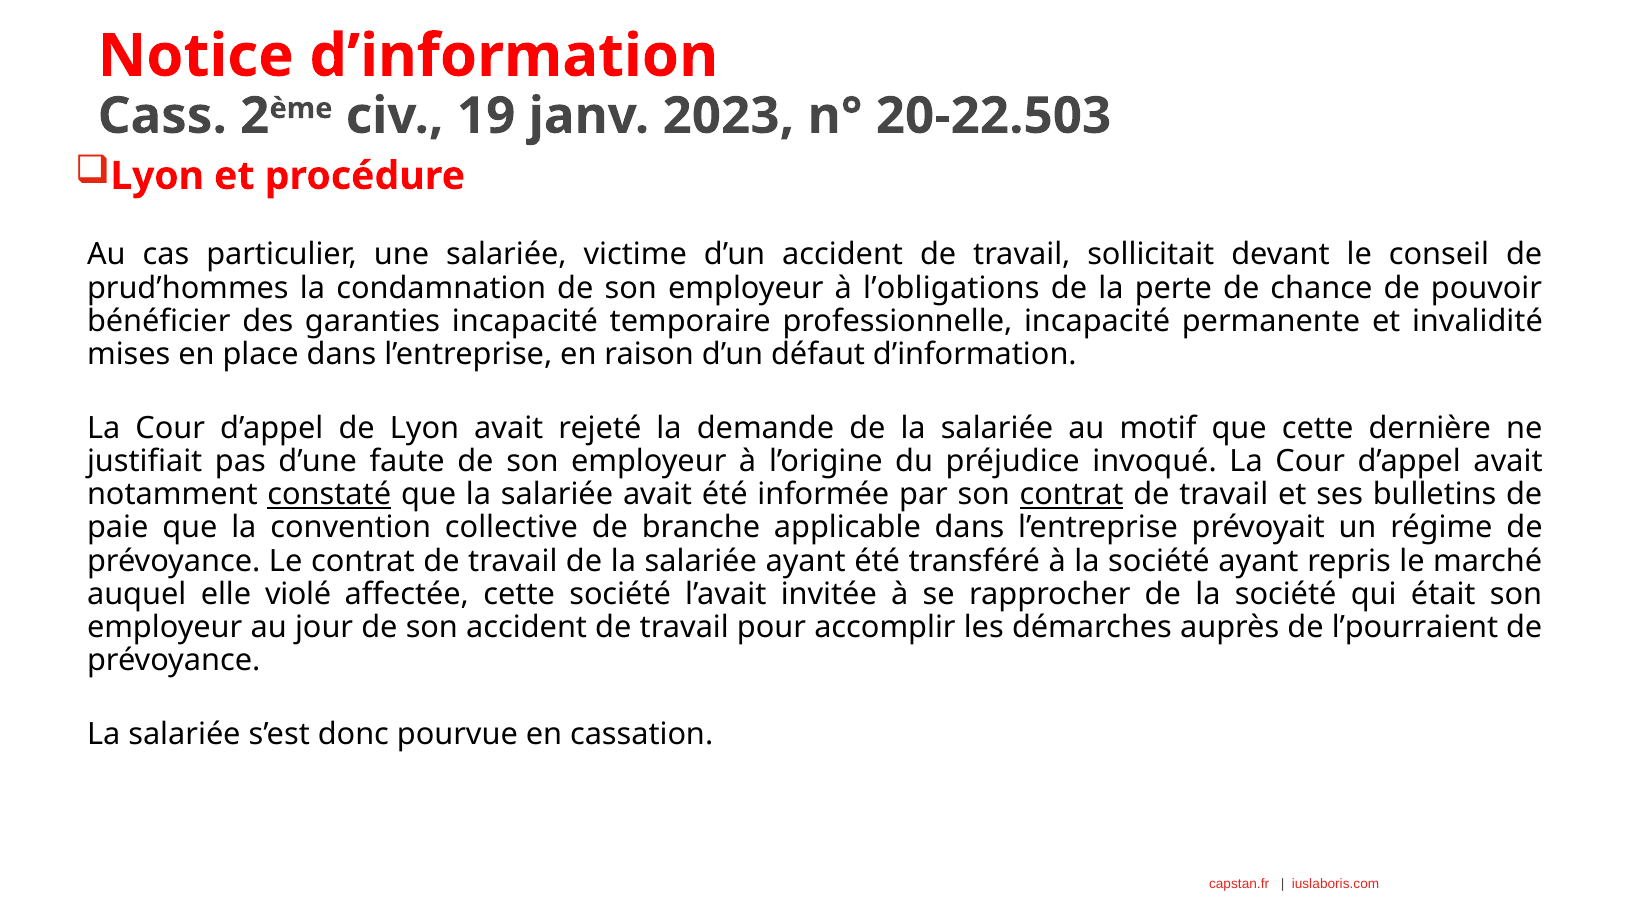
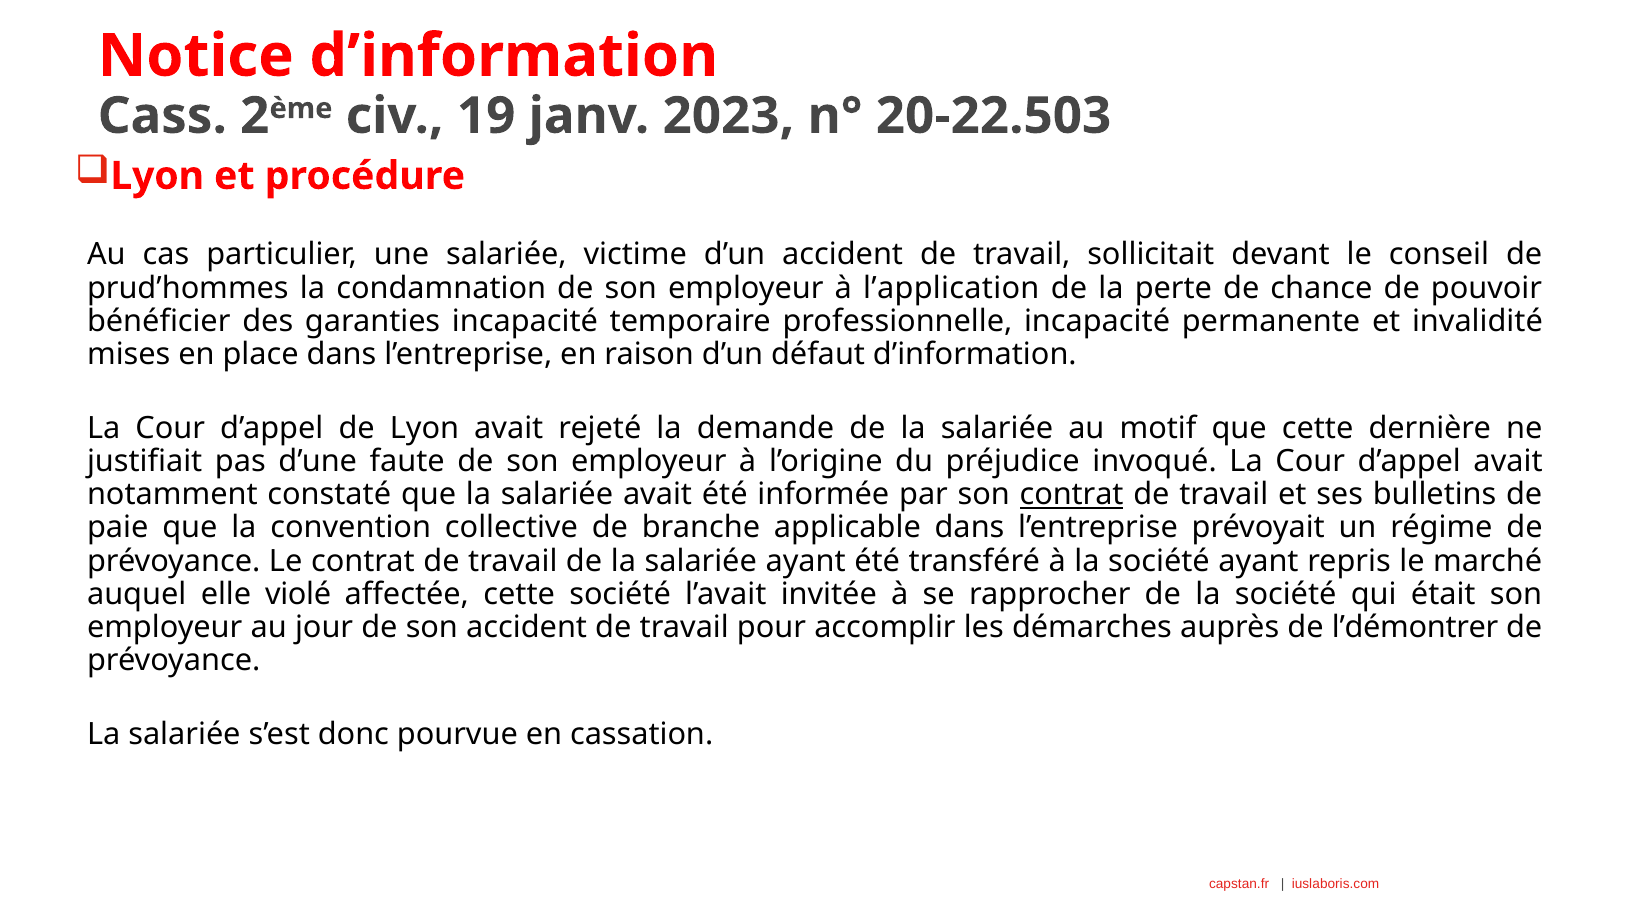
l’obligations: l’obligations -> l’application (951, 288)
constaté underline: present -> none (329, 495)
l’pourraient: l’pourraient -> l’démontrer (1415, 628)
